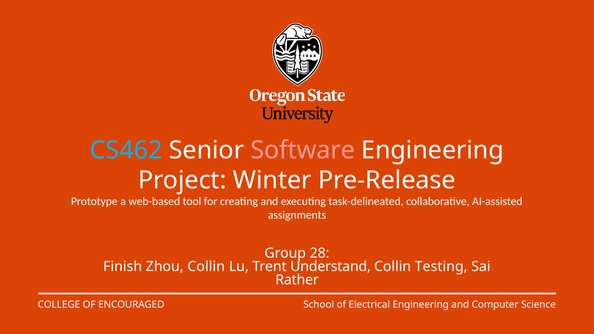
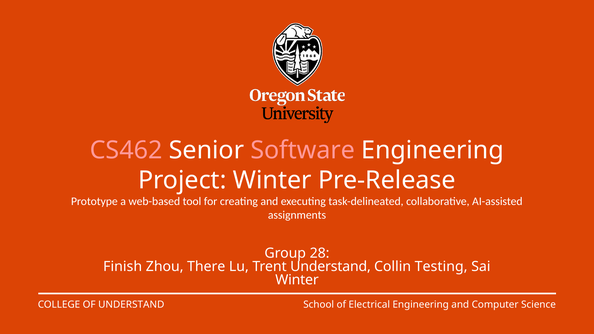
CS462 colour: light blue -> pink (126, 150)
Zhou Collin: Collin -> There (206, 267)
Rather: Rather -> Winter (297, 280)
ENCOURAGED: ENCOURAGED -> UNDERSTAND (131, 305)
